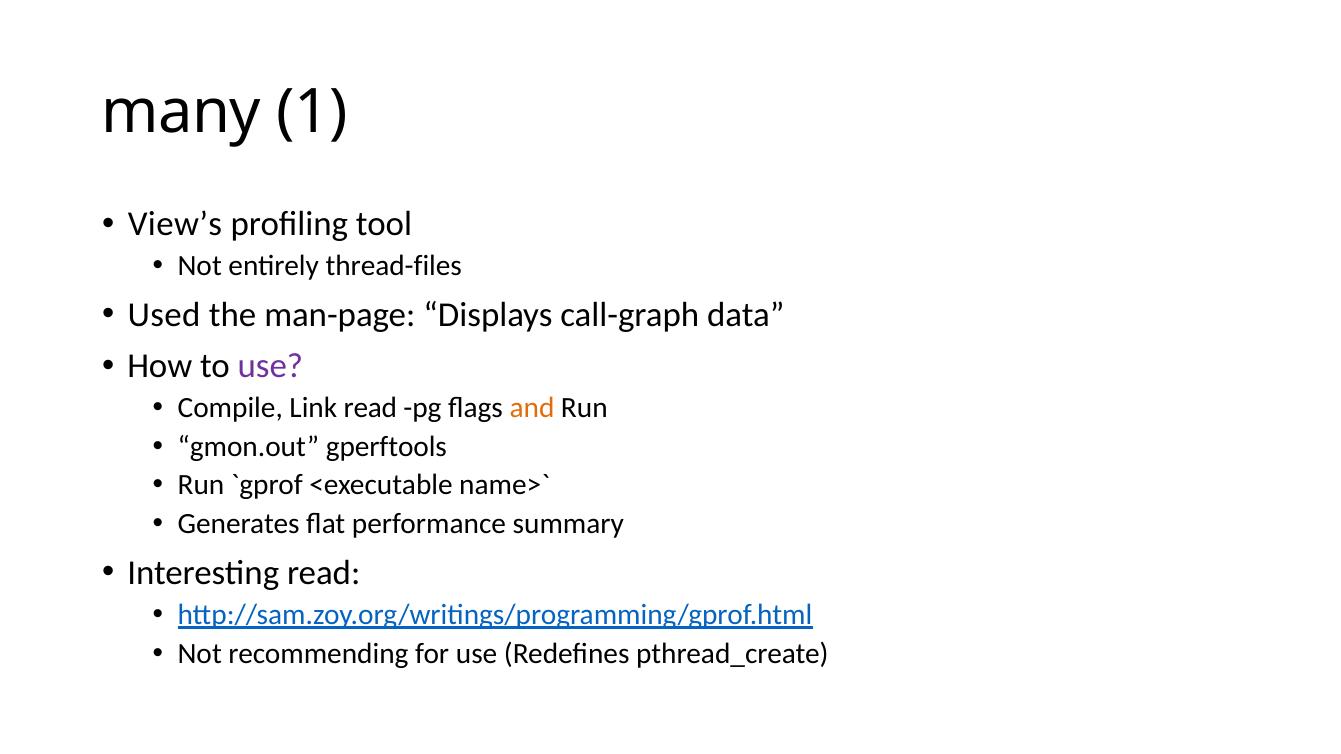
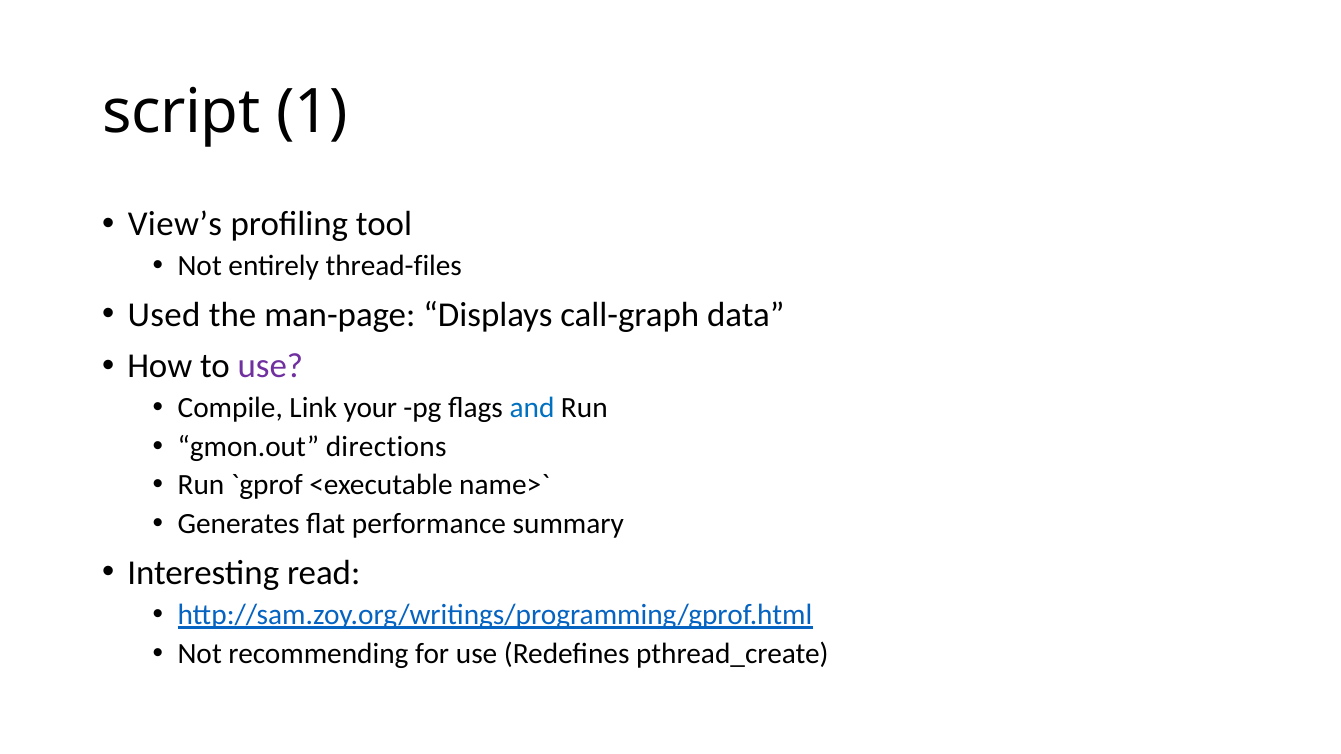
many: many -> script (181, 113)
Link read: read -> your (370, 408)
and colour: orange -> blue (532, 408)
gperftools: gperftools -> directions (386, 447)
